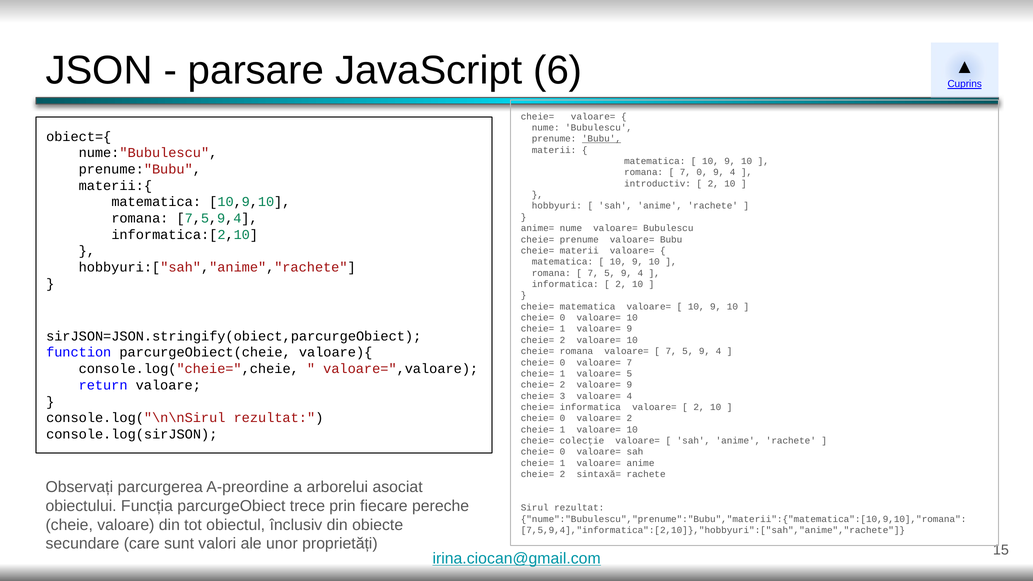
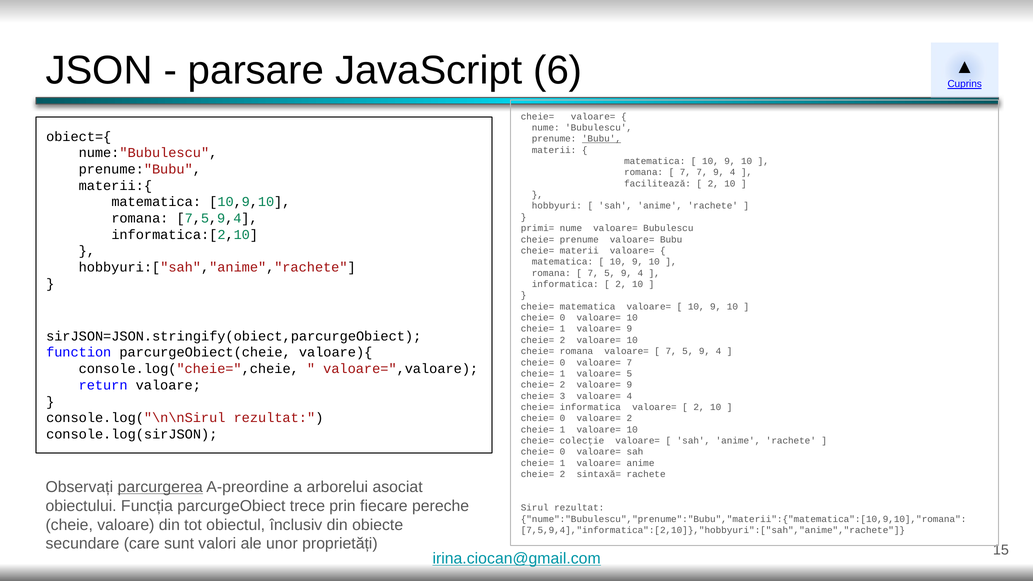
7 0: 0 -> 7 (702, 172)
introductiv: introductiv -> facilitează (658, 184)
anime=: anime= -> primi= (538, 228)
parcurgerea underline: none -> present (160, 487)
